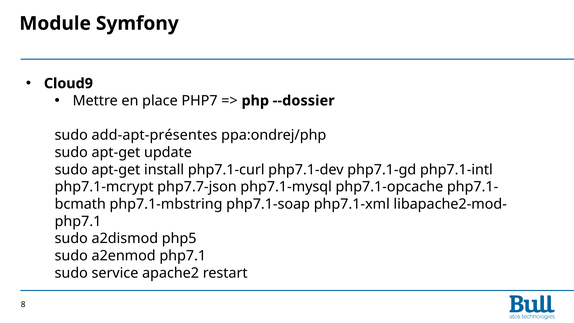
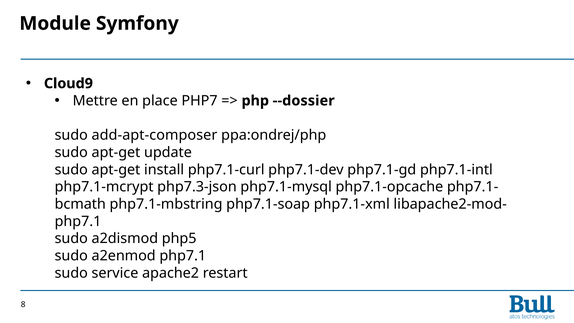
add-apt-présentes: add-apt-présentes -> add-apt-composer (154, 135)
php7.7-json: php7.7-json -> php7.3-json (197, 187)
